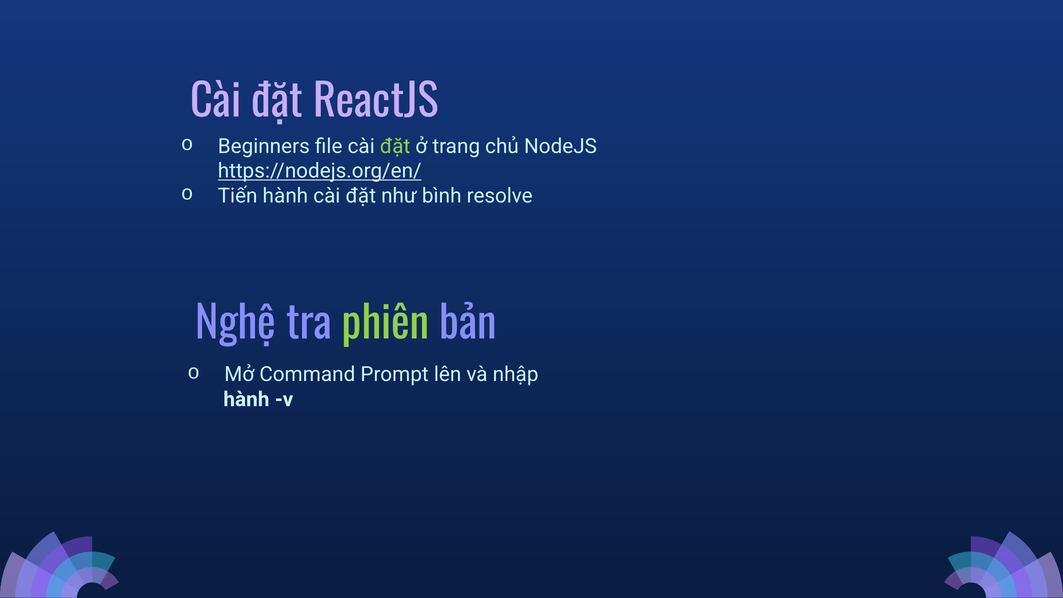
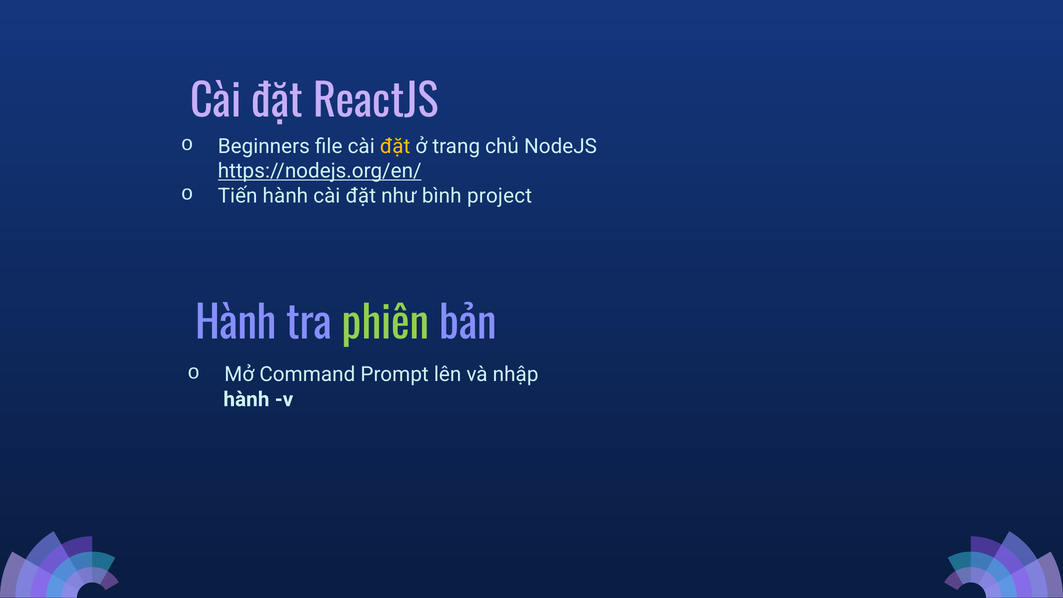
đặt colour: light green -> yellow (395, 146)
resolve: resolve -> project (500, 196)
Nghệ: Nghệ -> Hành (236, 324)
